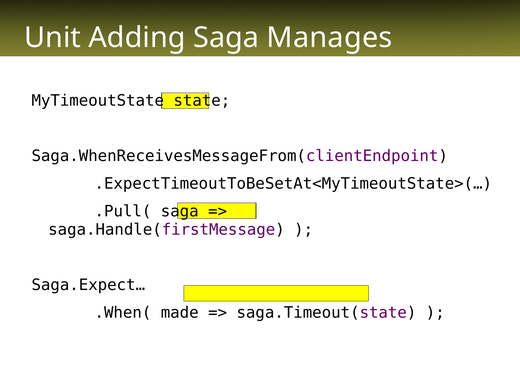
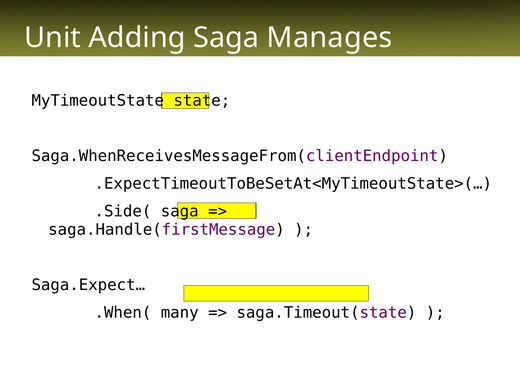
.Pull(: .Pull( -> .Side( (123, 211)
made: made -> many (180, 312)
